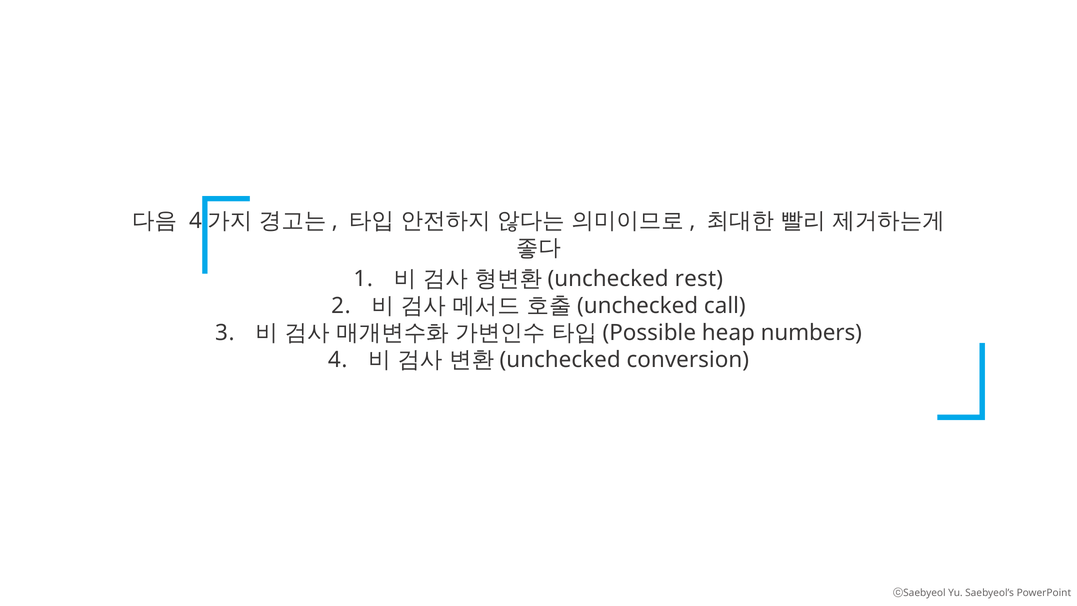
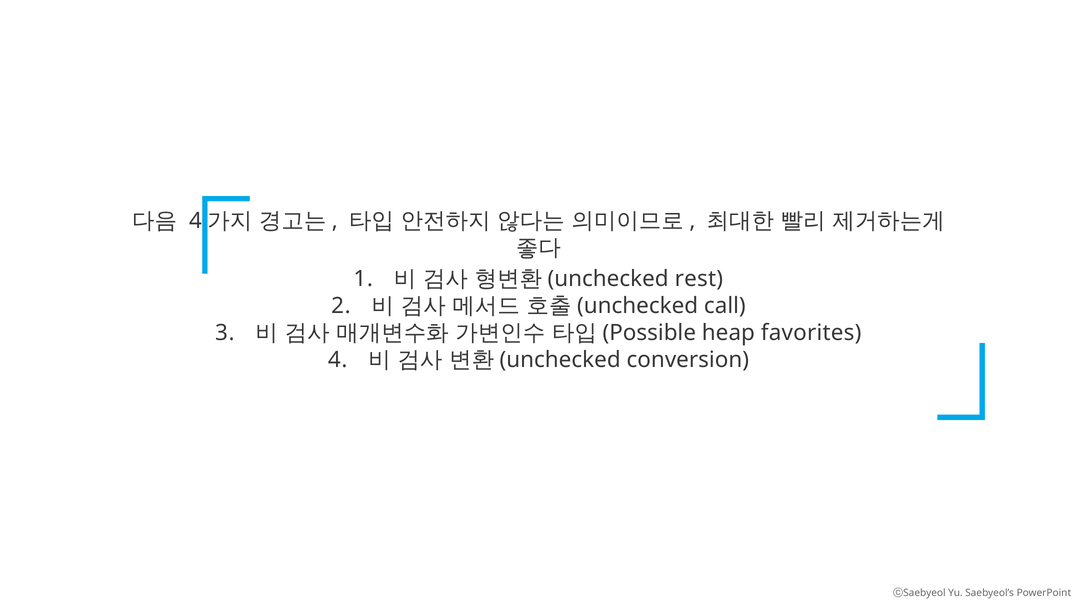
numbers: numbers -> favorites (811, 333)
